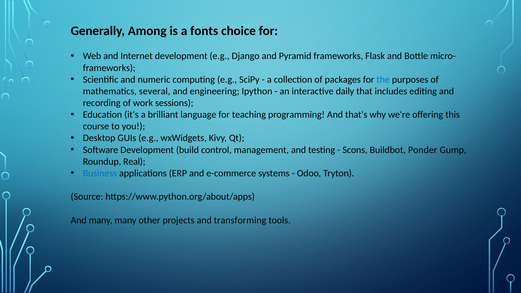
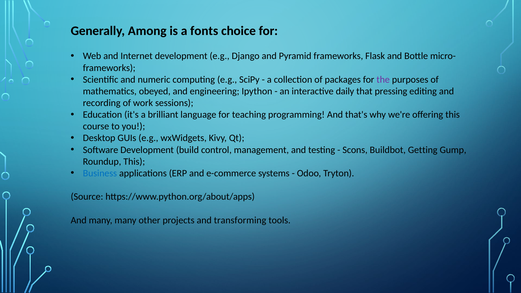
the colour: blue -> purple (383, 80)
several: several -> obeyed (155, 91)
includes: includes -> pressing (391, 91)
Ponder: Ponder -> Getting (423, 150)
Roundup Real: Real -> This (134, 162)
